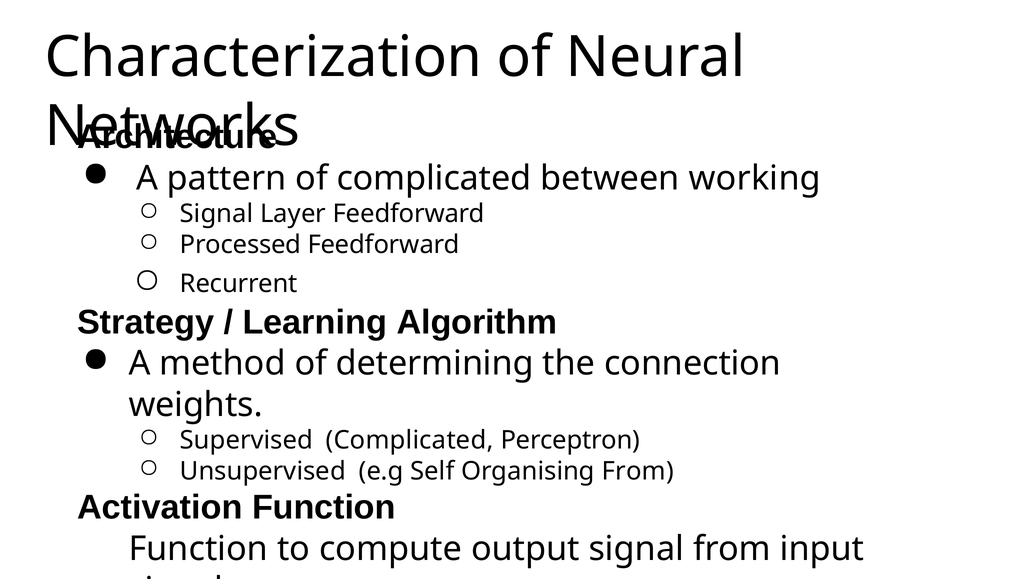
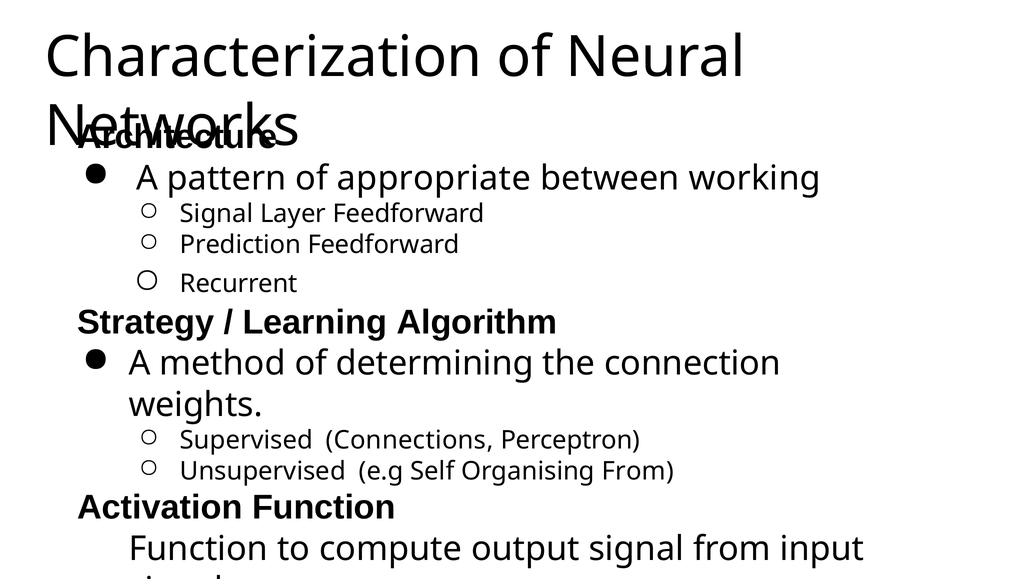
of complicated: complicated -> appropriate (434, 178)
Processed: Processed -> Prediction (240, 245)
Supervised Complicated: Complicated -> Connections (410, 440)
